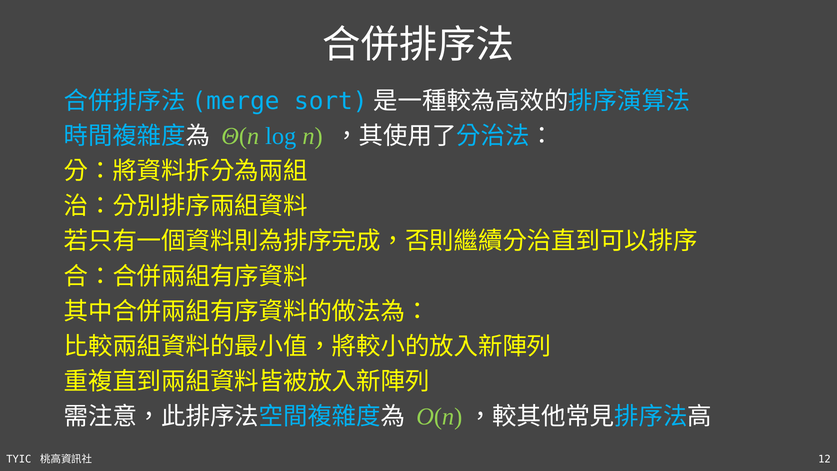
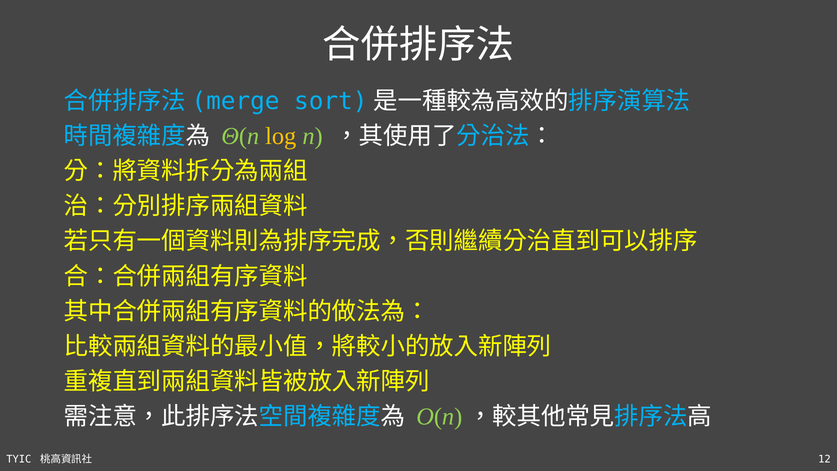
log colour: light blue -> yellow (281, 136)
